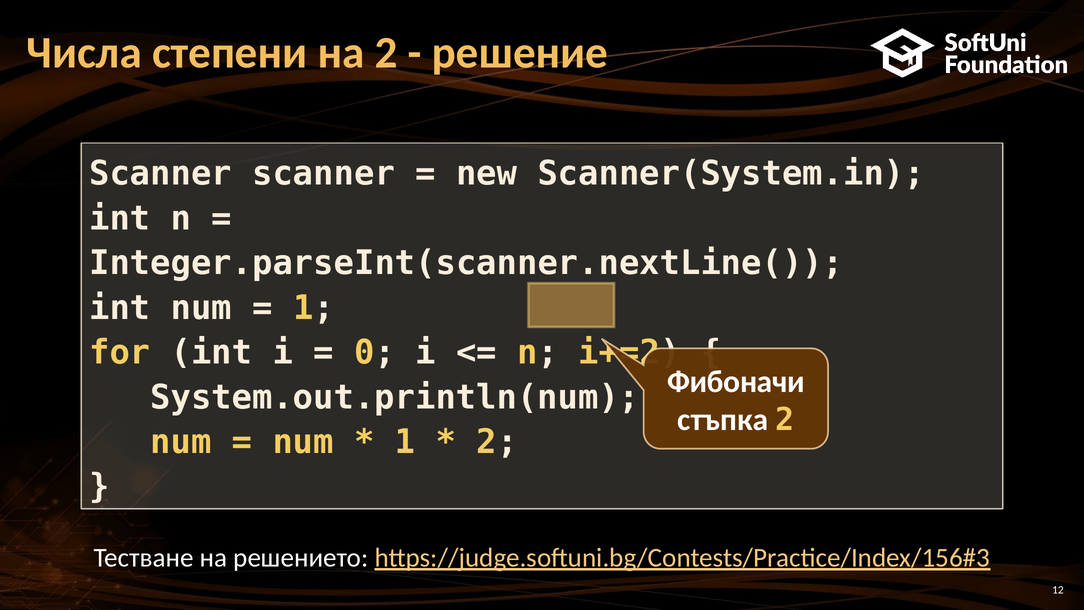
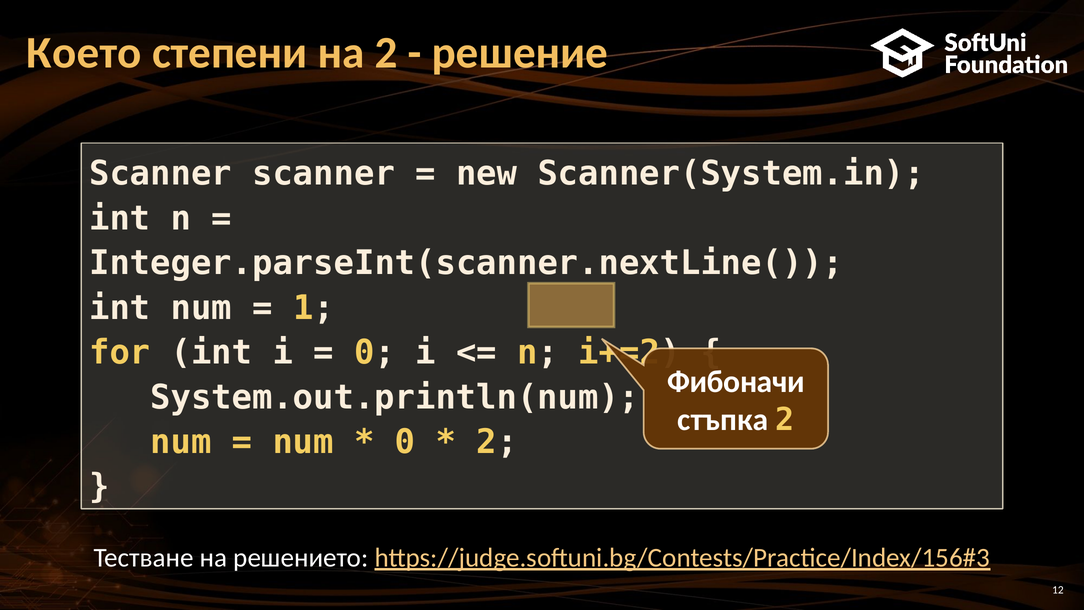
Числа: Числа -> Което (84, 53)
1: 1 -> 0 (405, 442)
